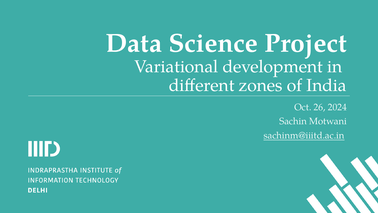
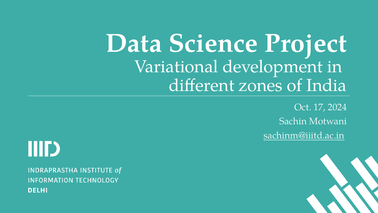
26: 26 -> 17 (320, 107)
